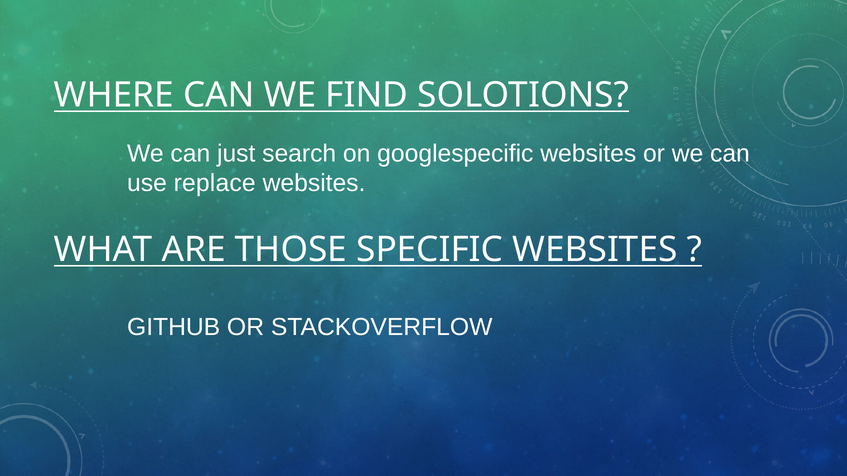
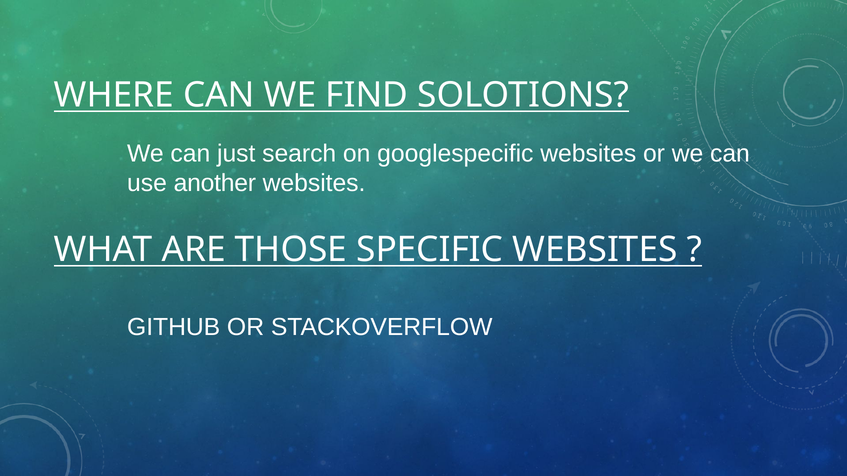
replace: replace -> another (215, 183)
